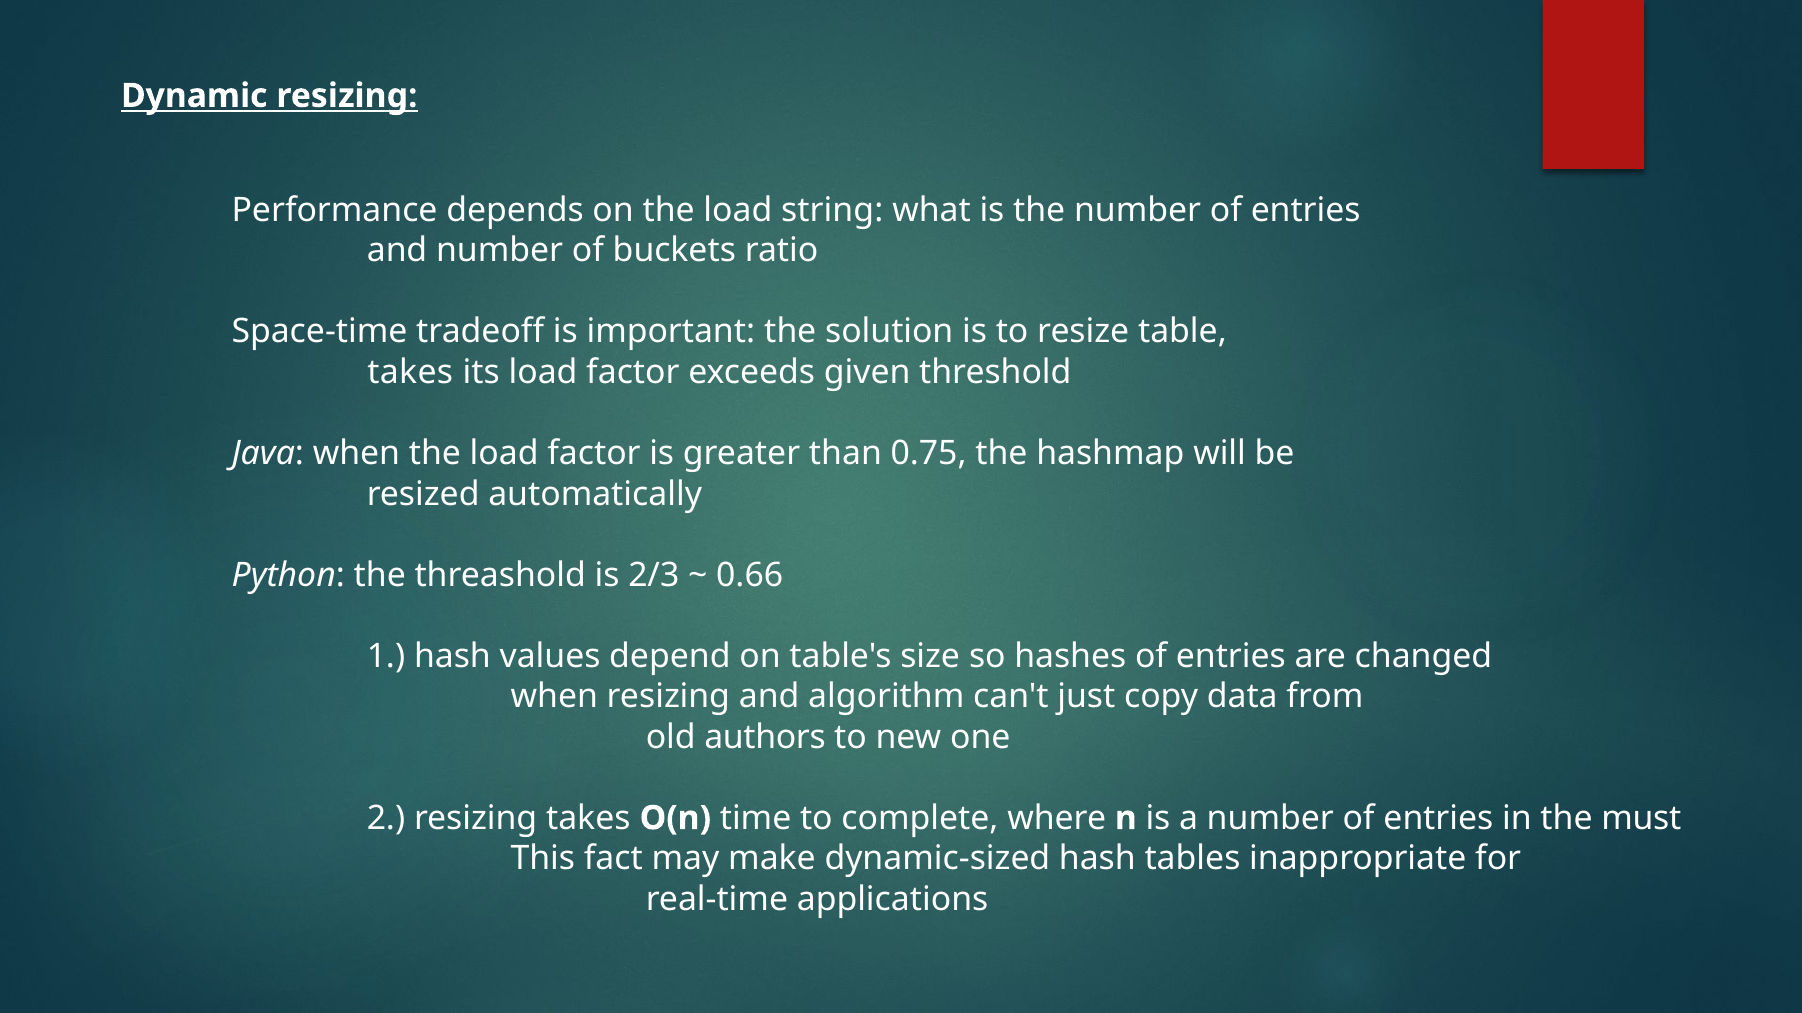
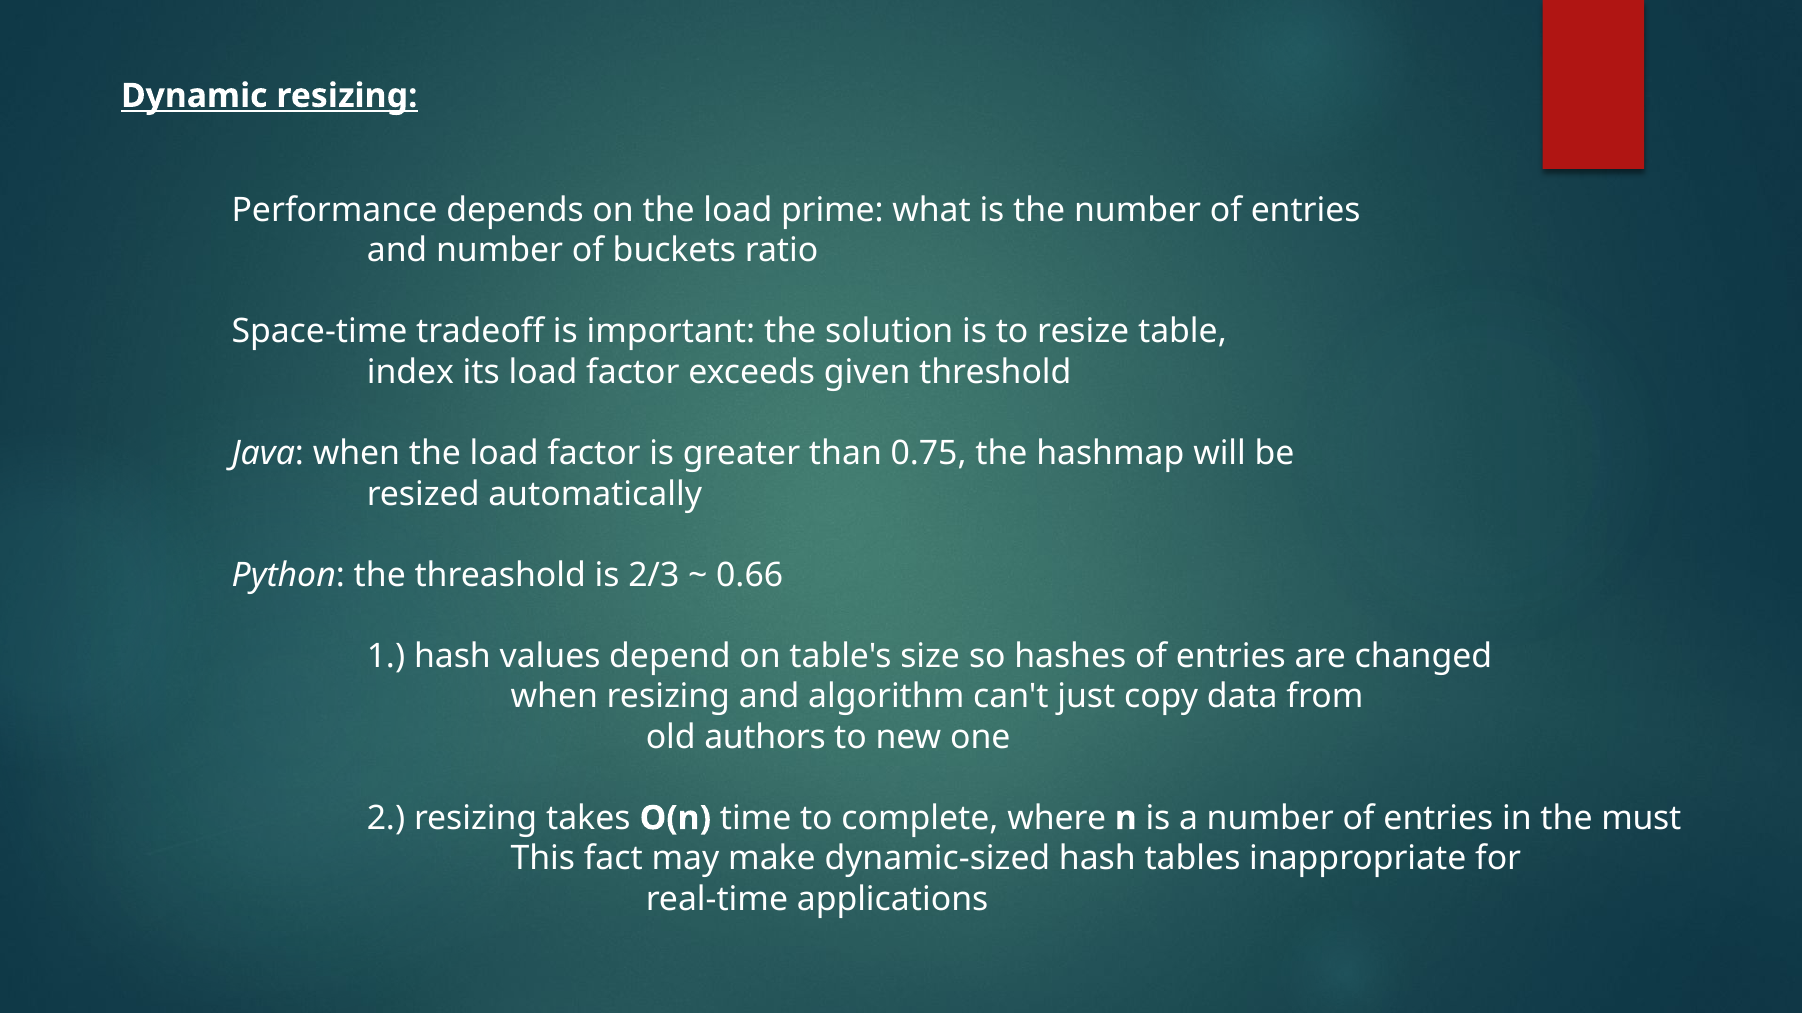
string: string -> prime (832, 210)
takes: takes -> index (410, 373)
